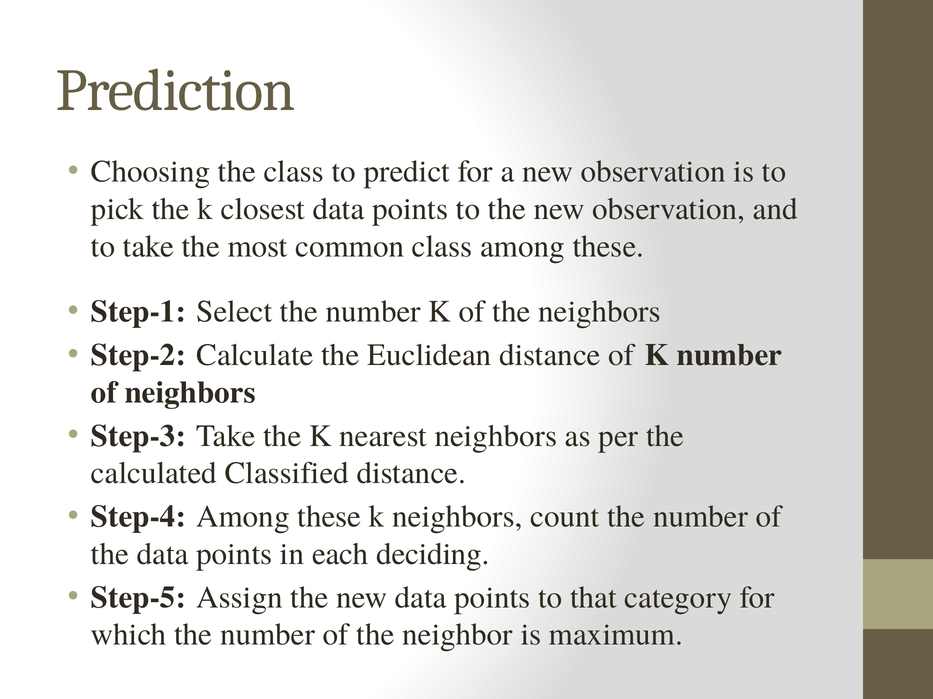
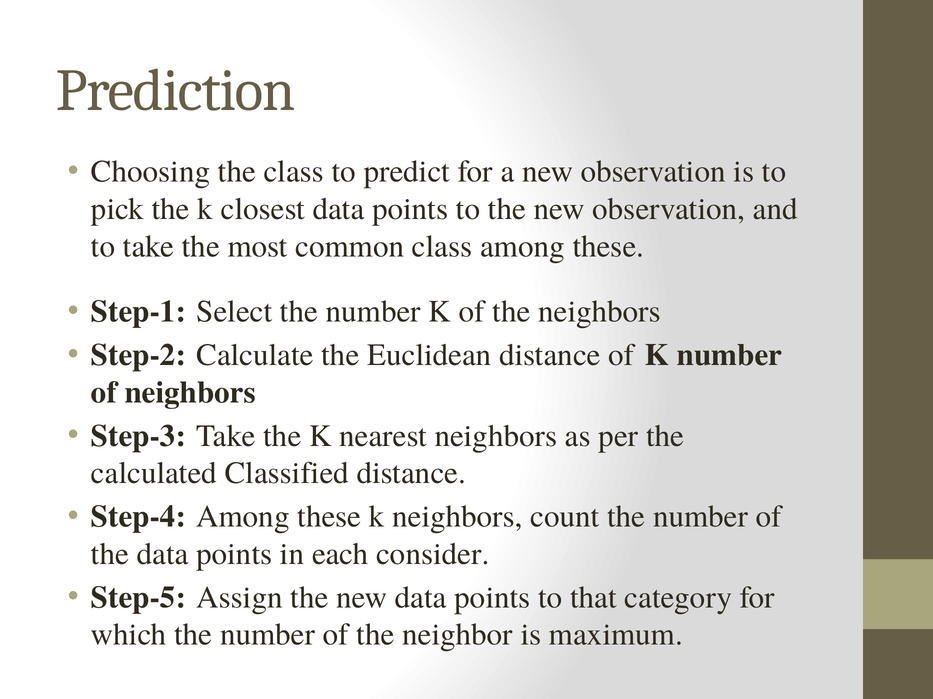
deciding: deciding -> consider (433, 554)
